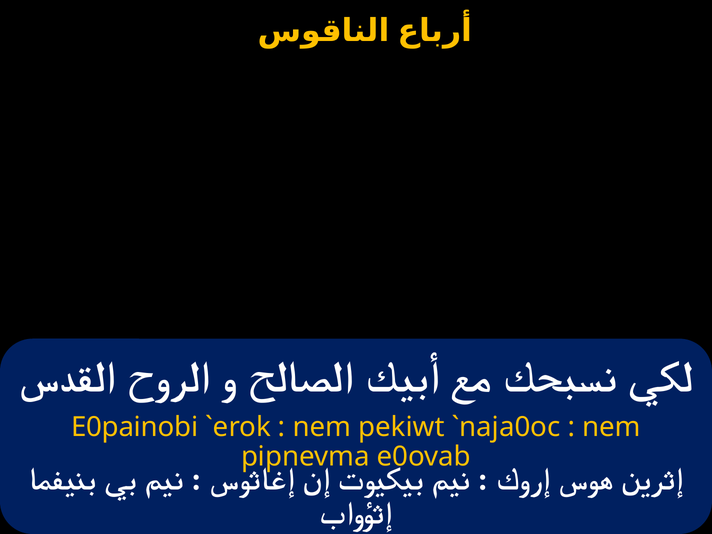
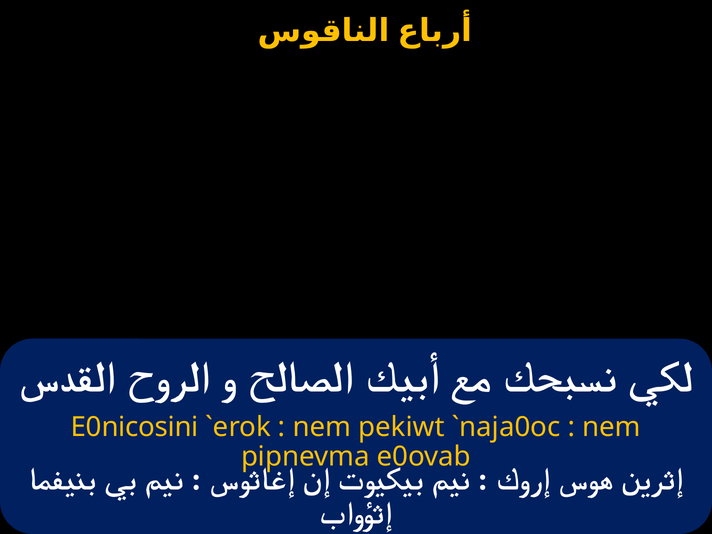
E0painobi: E0painobi -> E0nicosini (135, 427)
